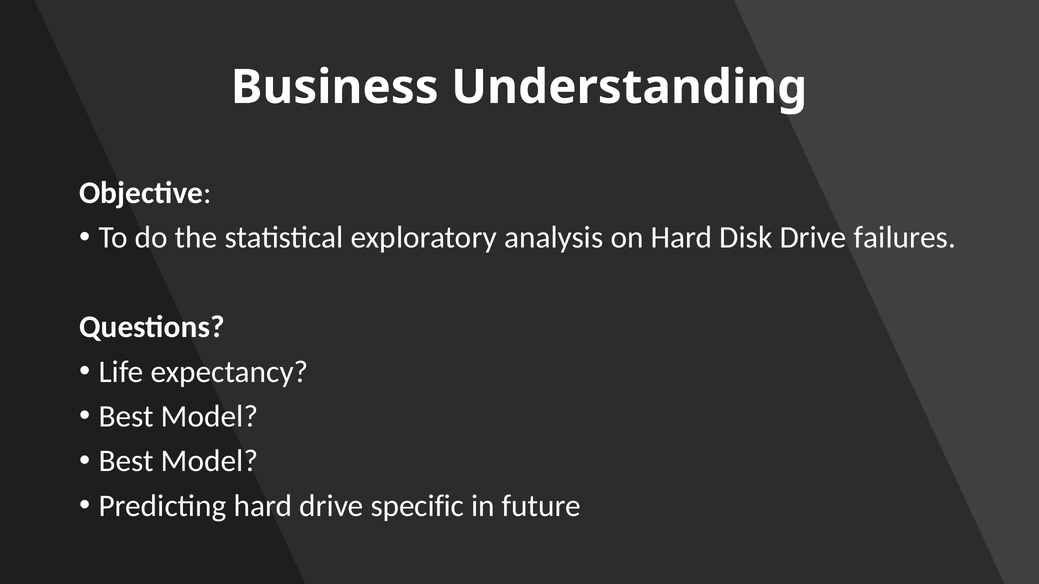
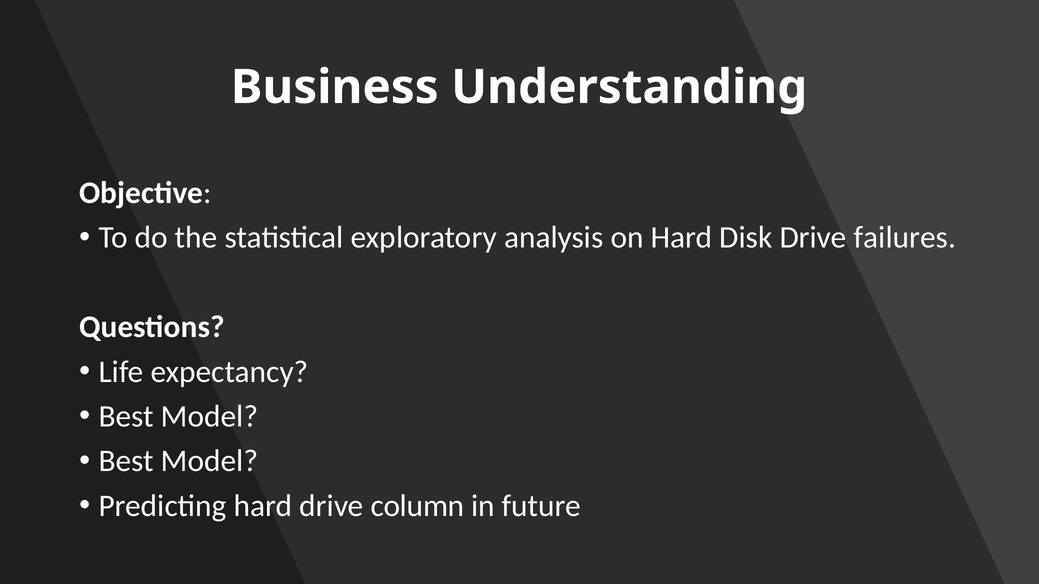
specific: specific -> column (417, 506)
